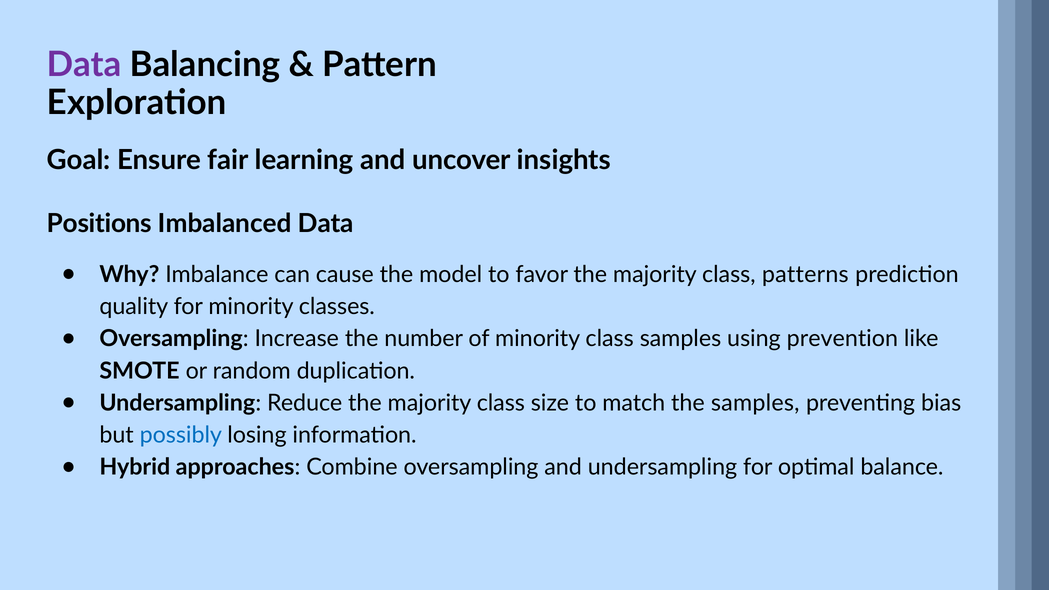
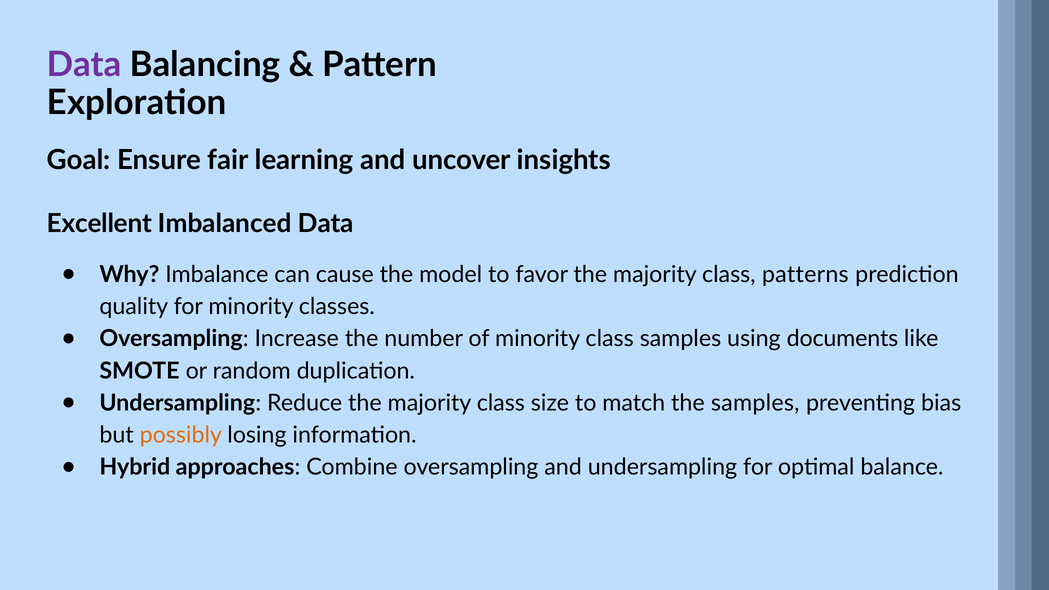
Positions: Positions -> Excellent (99, 223)
prevention: prevention -> documents (842, 339)
possibly colour: blue -> orange (181, 435)
